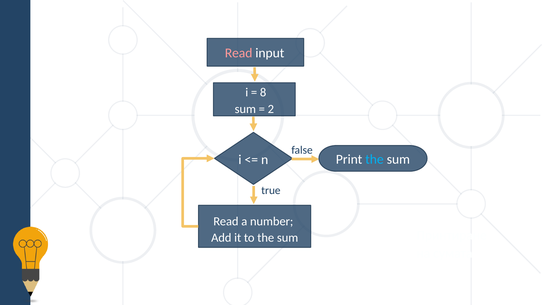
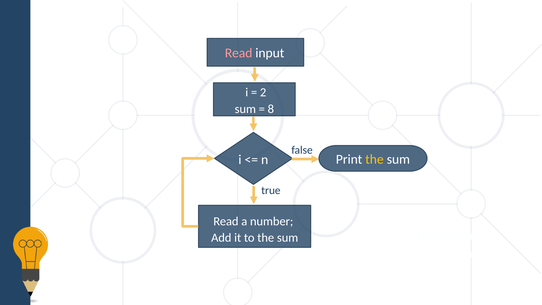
8: 8 -> 2 (263, 93)
2: 2 -> 8 (271, 109)
the colour: light blue -> yellow (374, 159)
